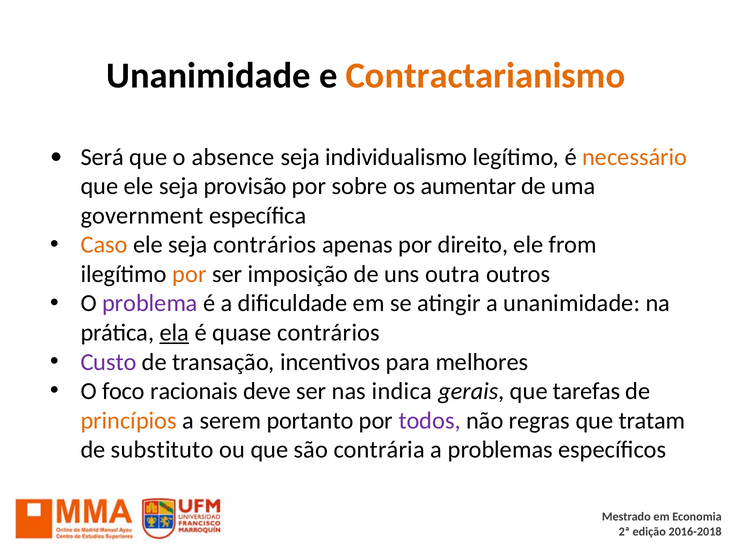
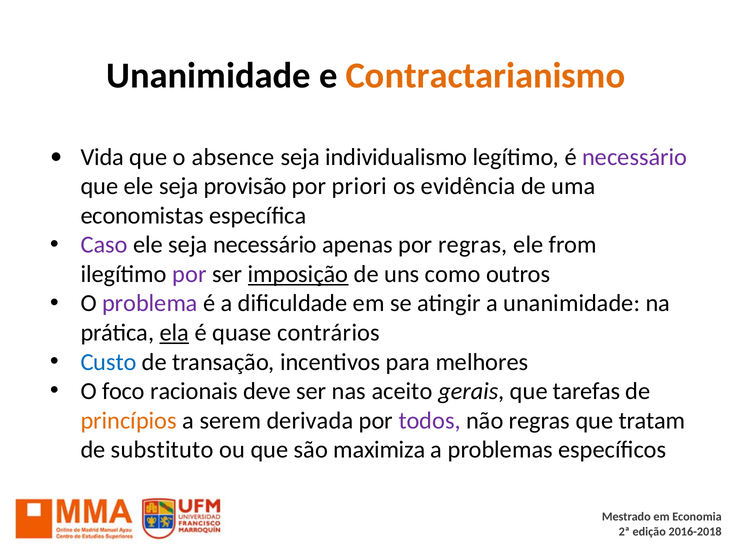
Será: Será -> Vida (102, 157)
necessário colour: orange -> purple (635, 157)
sobre: sobre -> priori (359, 186)
aumentar: aumentar -> evidência (468, 186)
government: government -> economistas (142, 216)
Caso colour: orange -> purple (104, 245)
seja contrários: contrários -> necessário (265, 245)
por direito: direito -> regras (473, 245)
por colour: orange -> purple (189, 274)
imposição underline: none -> present (298, 274)
outra: outra -> como (453, 274)
Custo colour: purple -> blue (108, 362)
indica: indica -> aceito (402, 391)
portanto: portanto -> derivada (310, 421)
contrária: contrária -> maximiza (379, 450)
